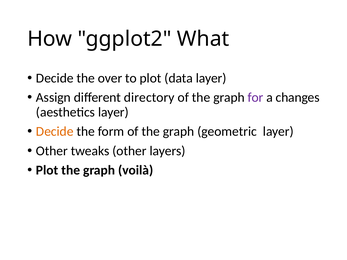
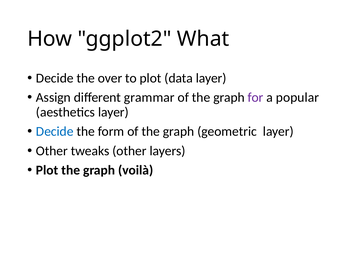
directory: directory -> grammar (149, 98)
changes: changes -> popular (298, 98)
Decide colour: orange -> blue (55, 132)
